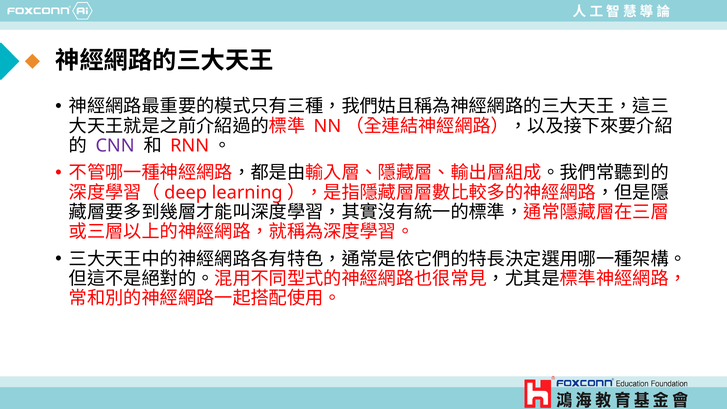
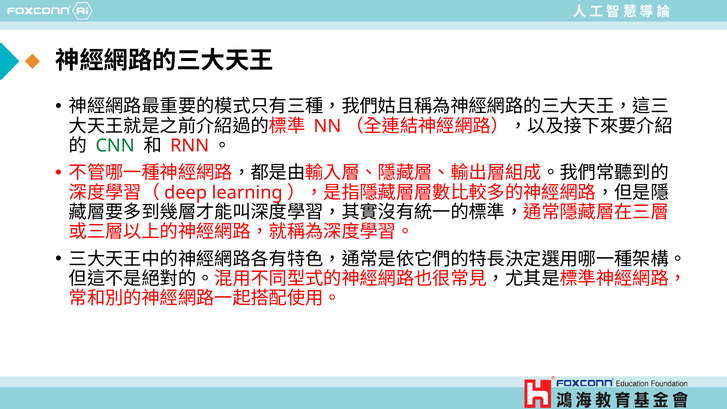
CNN colour: purple -> green (115, 146)
